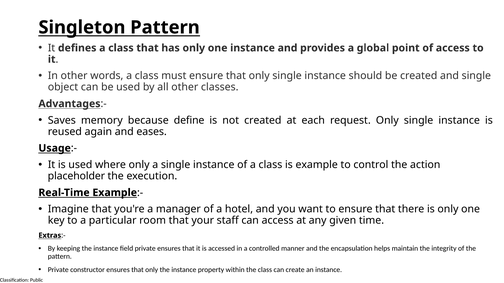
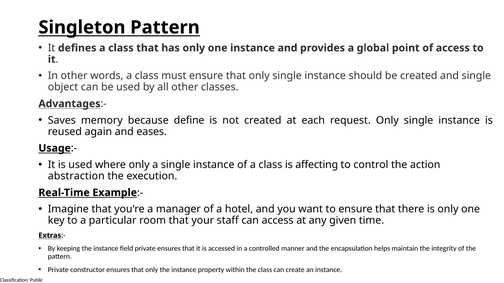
is example: example -> affecting (317, 165)
placeholder: placeholder -> abstraction (76, 176)
